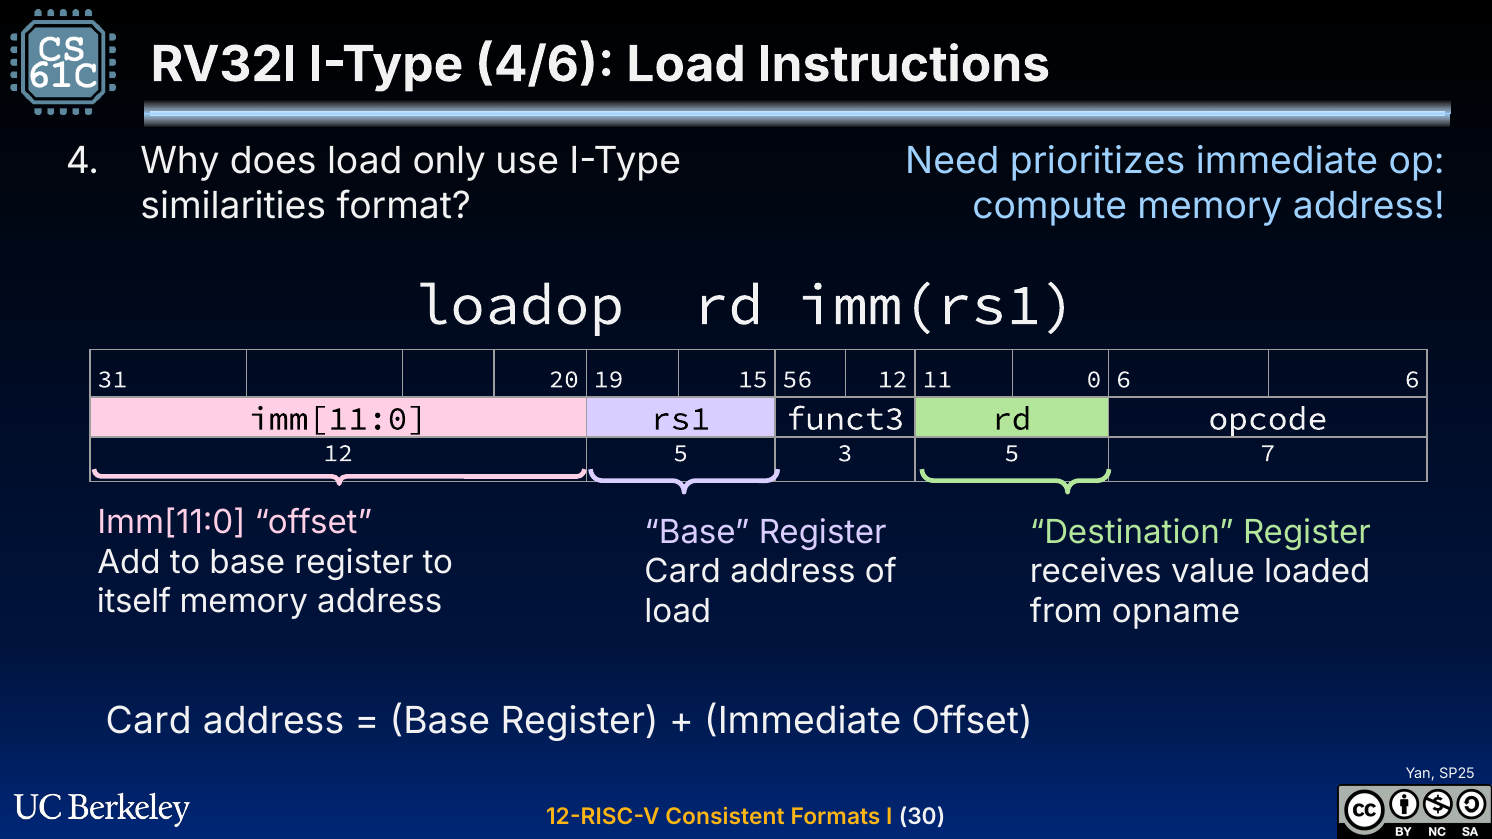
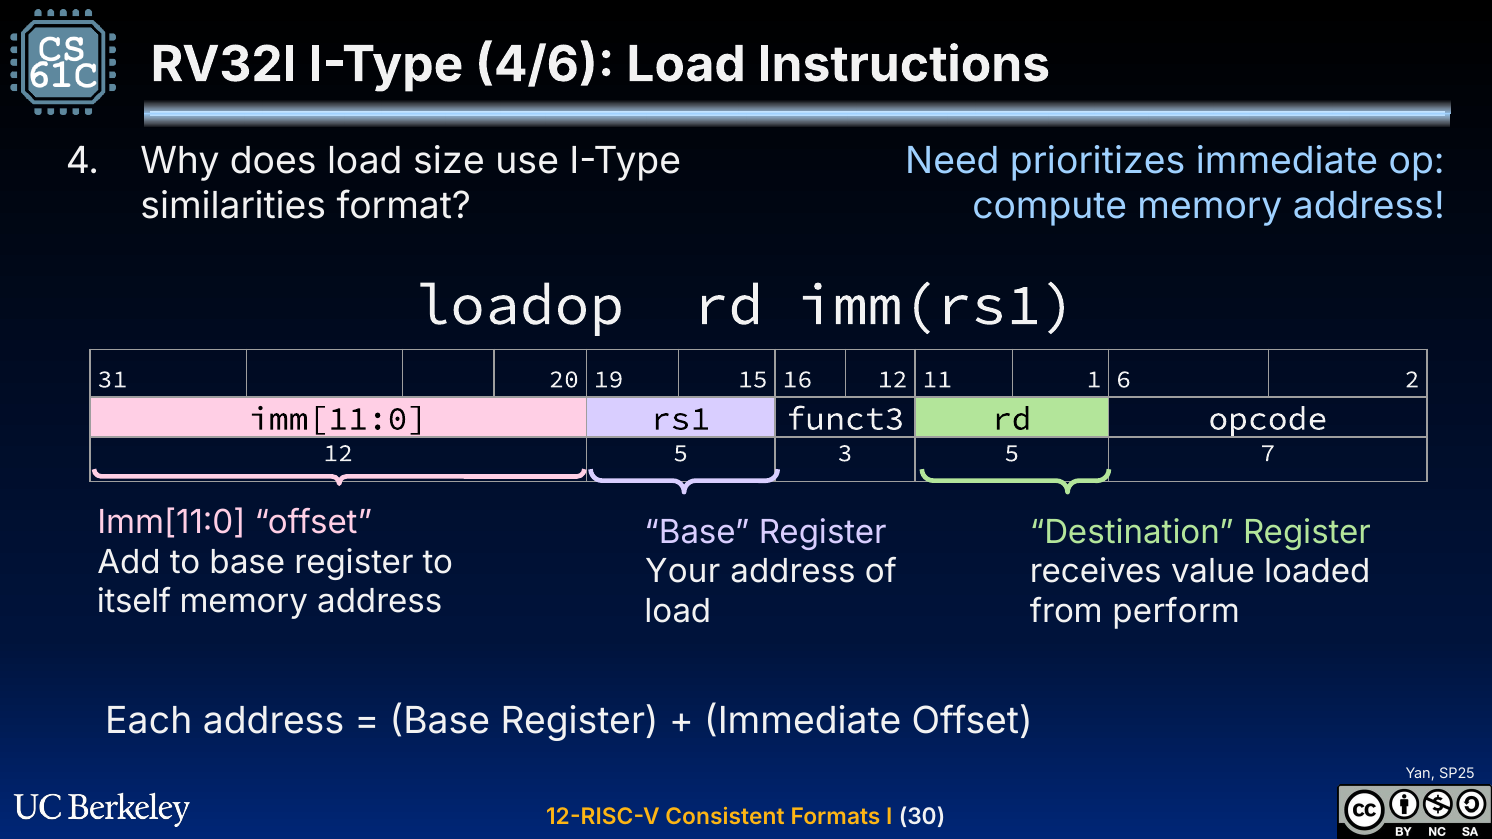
only: only -> size (449, 162)
56: 56 -> 16 (797, 379)
0: 0 -> 1 (1094, 379)
6 6: 6 -> 2 (1412, 379)
Card: Card -> Your (683, 572)
opname: opname -> perform (1176, 612)
Card: Card -> Each (149, 721)
